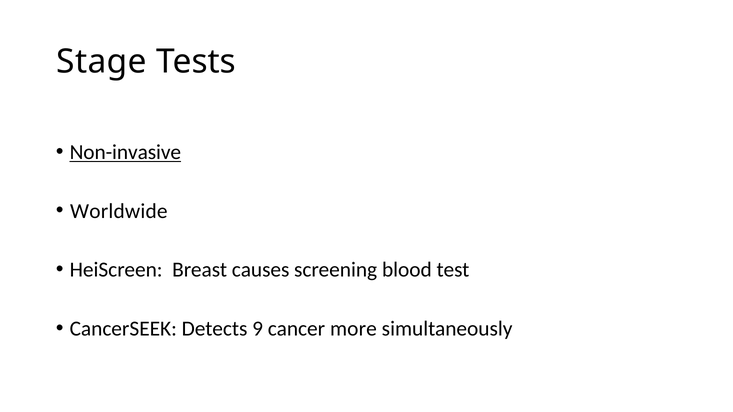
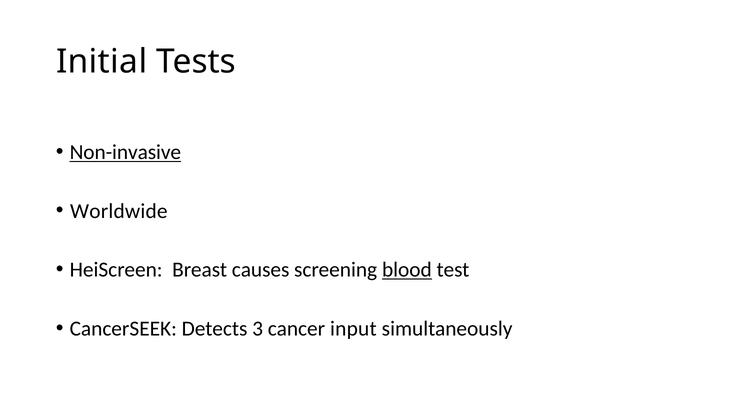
Stage: Stage -> Initial (102, 62)
blood underline: none -> present (407, 270)
9: 9 -> 3 (258, 329)
more: more -> input (353, 329)
